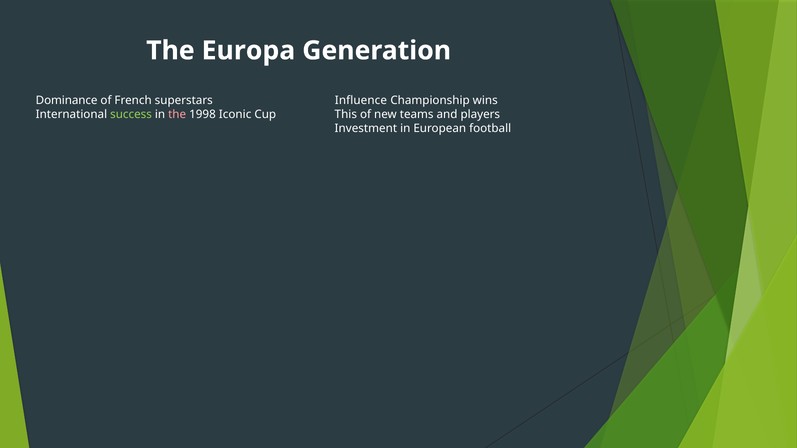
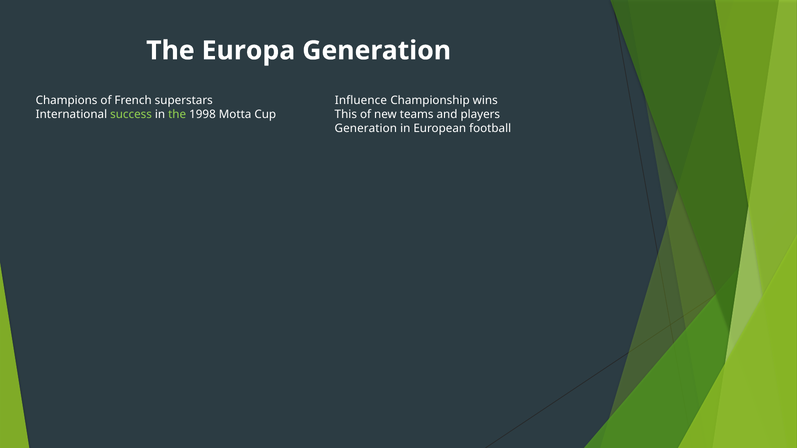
Dominance: Dominance -> Champions (67, 100)
the colour: pink -> light green (177, 114)
Iconic: Iconic -> Motta (235, 114)
Investment: Investment -> Generation (366, 128)
